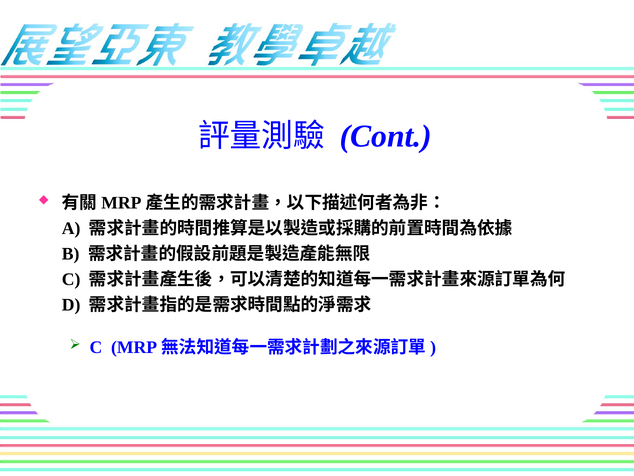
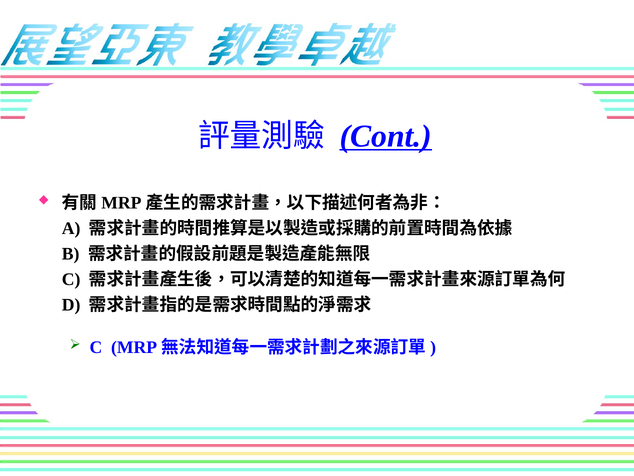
Cont underline: none -> present (386, 136)
